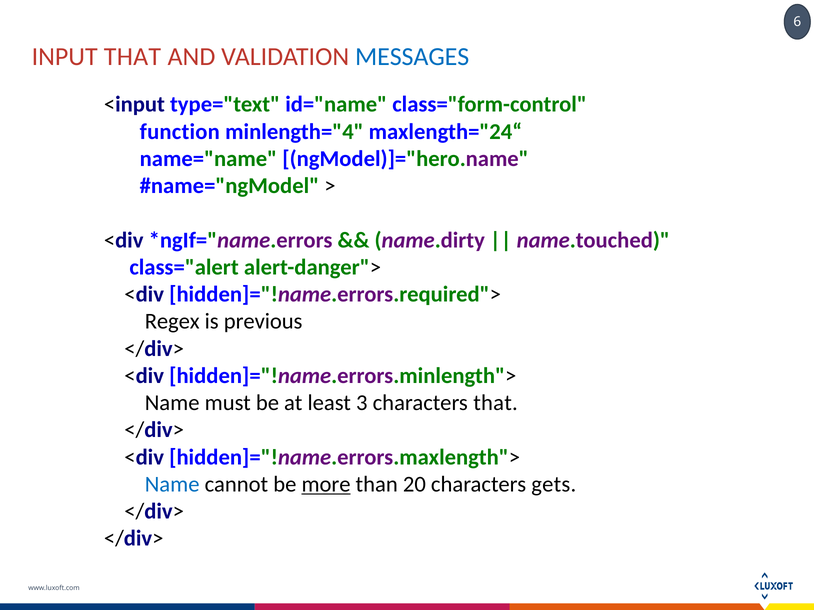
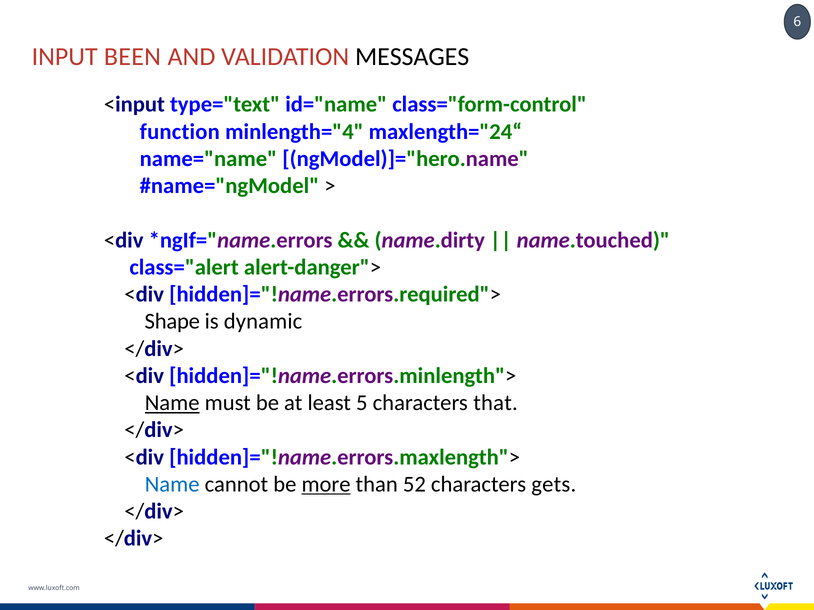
INPUT THAT: THAT -> BEEN (132, 57)
MESSAGES colour: blue -> black (412, 57)
Regex: Regex -> Shape (172, 322)
previous: previous -> dynamic (263, 322)
Name underline: none -> present (172, 403)
3: 3 -> 5 (362, 403)
20: 20 -> 52 (414, 485)
